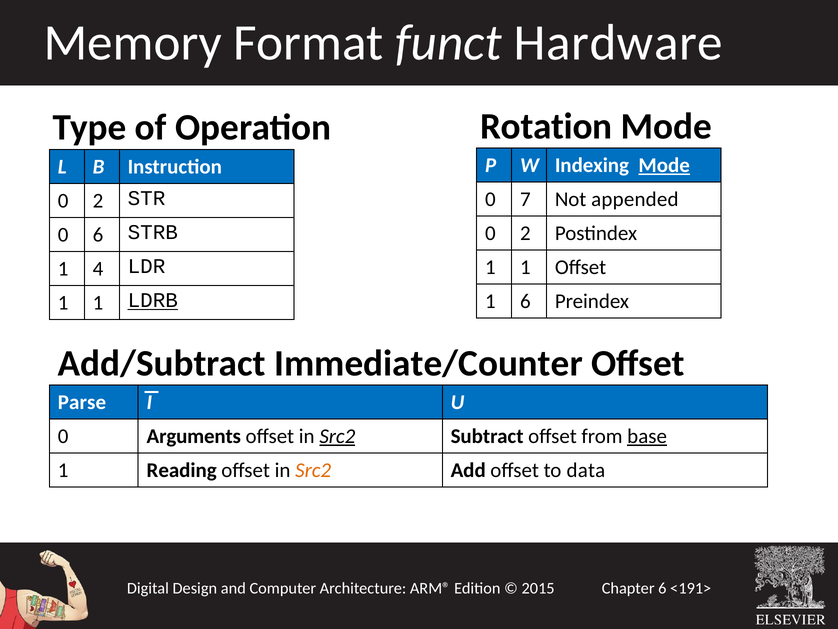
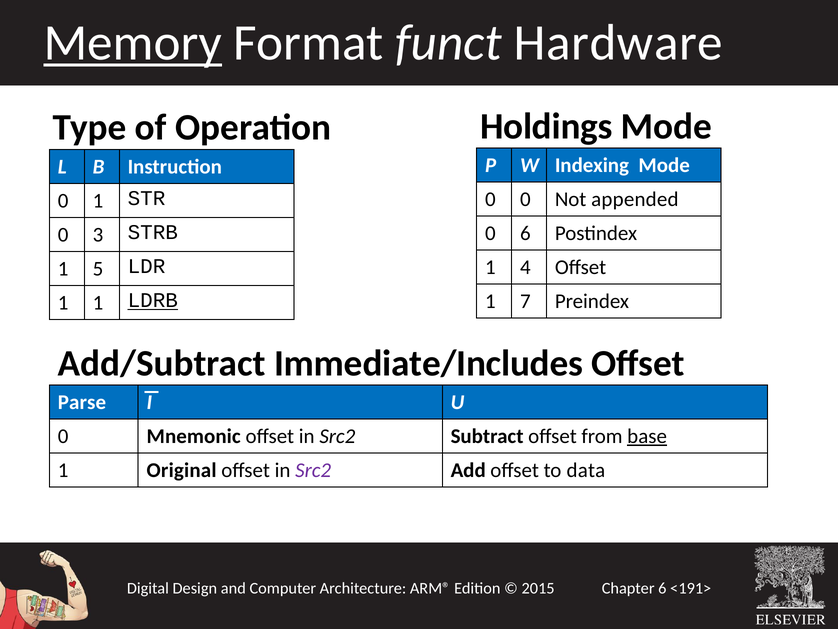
Memory underline: none -> present (133, 43)
Rotation: Rotation -> Holdings (546, 126)
Mode underline: present -> none (664, 165)
0 7: 7 -> 0 (525, 199)
2: 2 -> 1 (98, 201)
2: 2 -> 6 (525, 233)
0 6: 6 -> 3 (98, 235)
1: 1 -> 4 (525, 267)
4: 4 -> 5 (98, 269)
1 6: 6 -> 7 (525, 301)
Immediate/Counter: Immediate/Counter -> Immediate/Includes (429, 363)
Arguments: Arguments -> Mnemonic (194, 436)
Src2 underline: present -> none (337, 436)
Reading: Reading -> Original (182, 470)
Src2 colour: orange -> purple (313, 470)
